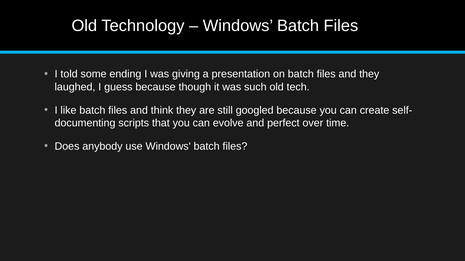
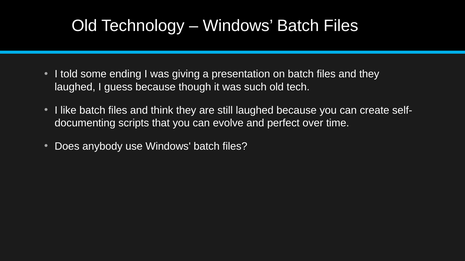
still googled: googled -> laughed (255, 110)
